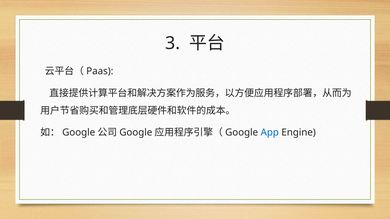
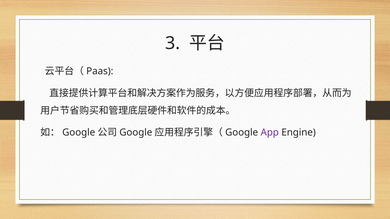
App colour: blue -> purple (270, 133)
